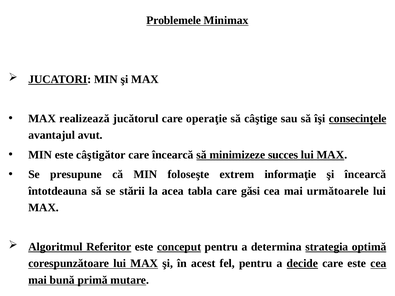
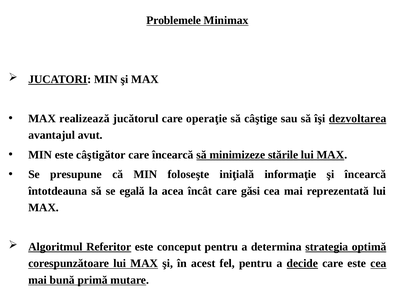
consecinţele: consecinţele -> dezvoltarea (358, 119)
succes: succes -> stările (283, 155)
extrem: extrem -> iniţială (237, 175)
stării: stării -> egală (132, 191)
tabla: tabla -> încât (200, 191)
următoarele: următoarele -> reprezentată (338, 191)
conceput underline: present -> none (179, 247)
